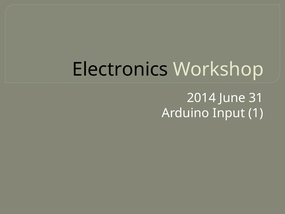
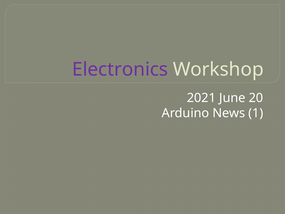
Electronics colour: black -> purple (120, 69)
2014: 2014 -> 2021 (201, 98)
31: 31 -> 20 (256, 98)
Input: Input -> News (229, 113)
